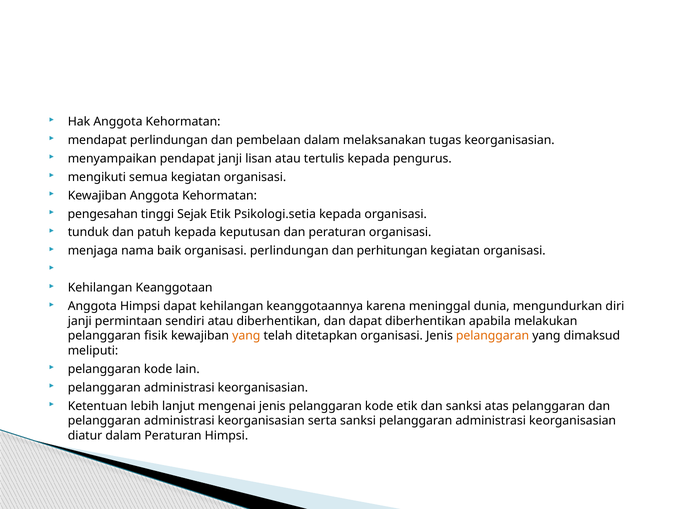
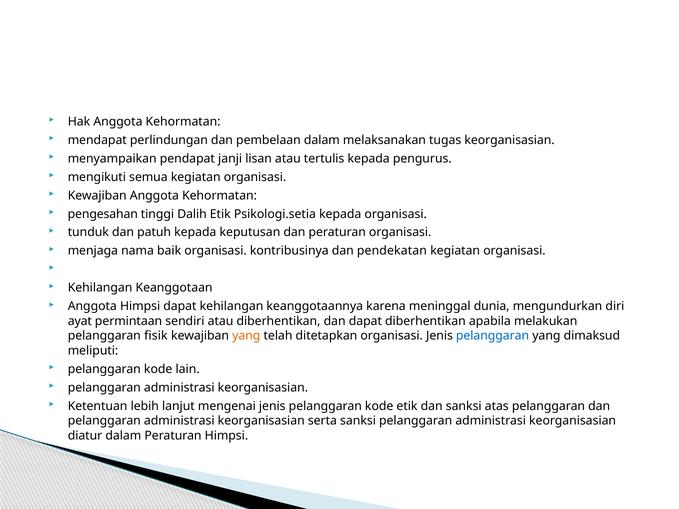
Sejak: Sejak -> Dalih (192, 214)
organisasi perlindungan: perlindungan -> kontribusinya (289, 251)
perhitungan: perhitungan -> pendekatan (392, 251)
janji: janji -> ayat (80, 321)
pelanggaran colour: orange -> blue (493, 336)
